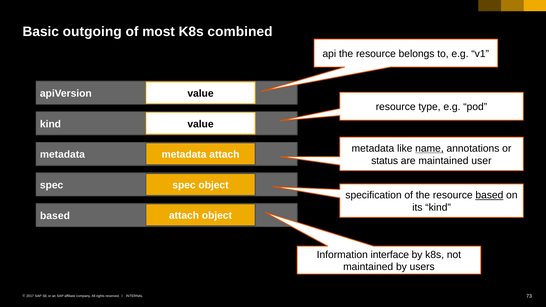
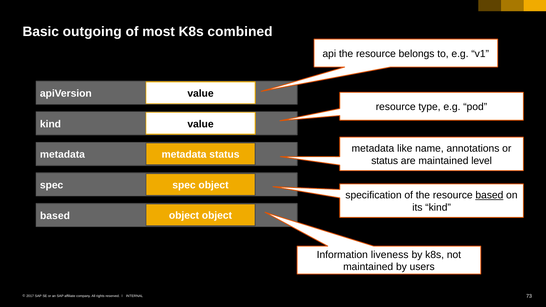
name underline: present -> none (429, 148)
metadata attach: attach -> status (224, 155)
user: user -> level (482, 161)
attach: attach -> object (184, 216)
interface: interface -> liveness (390, 255)
